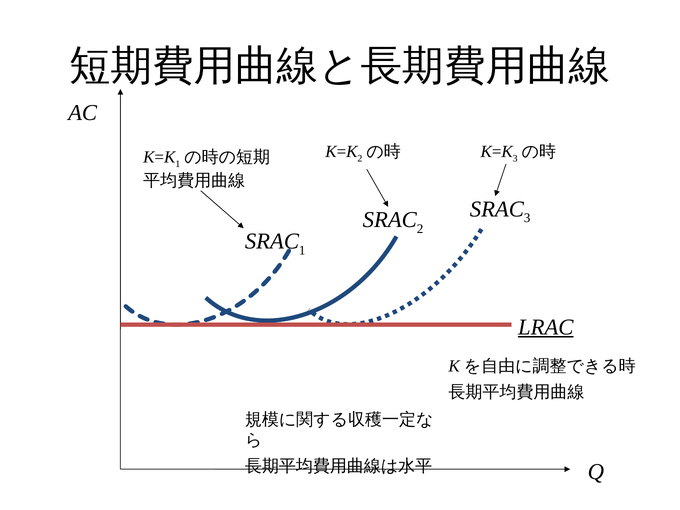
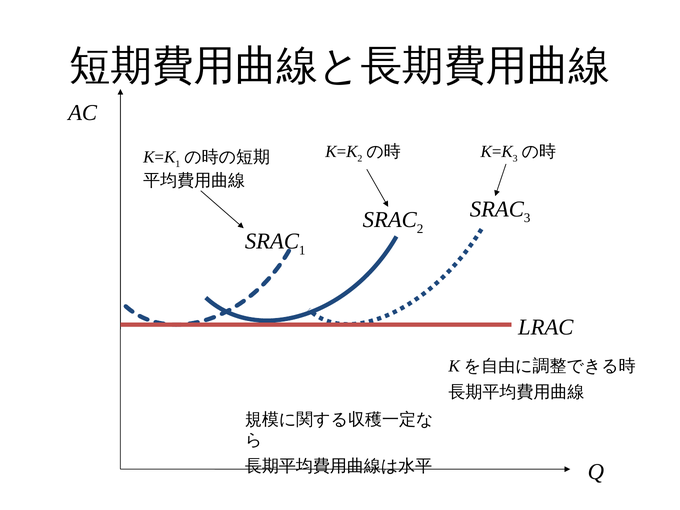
LRAC underline: present -> none (546, 327)
